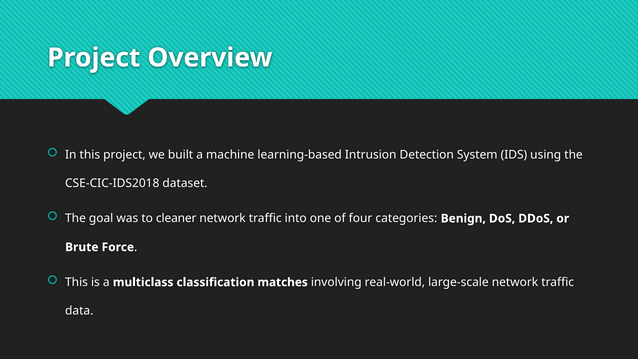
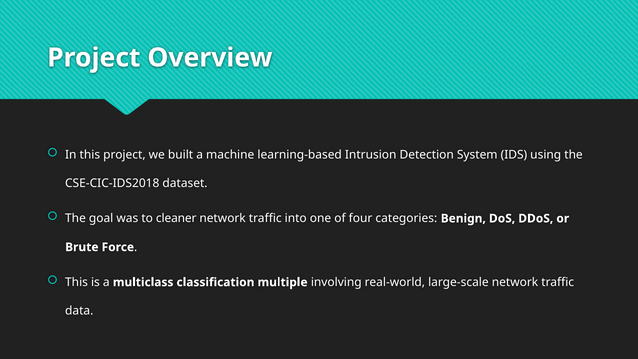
matches: matches -> multiple (283, 282)
